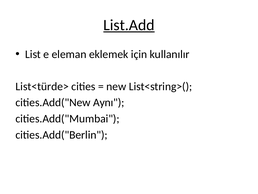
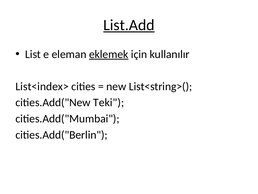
eklemek underline: none -> present (109, 54)
List<türde>: List<türde> -> List<index> (42, 86)
Aynı: Aynı -> Teki (109, 102)
